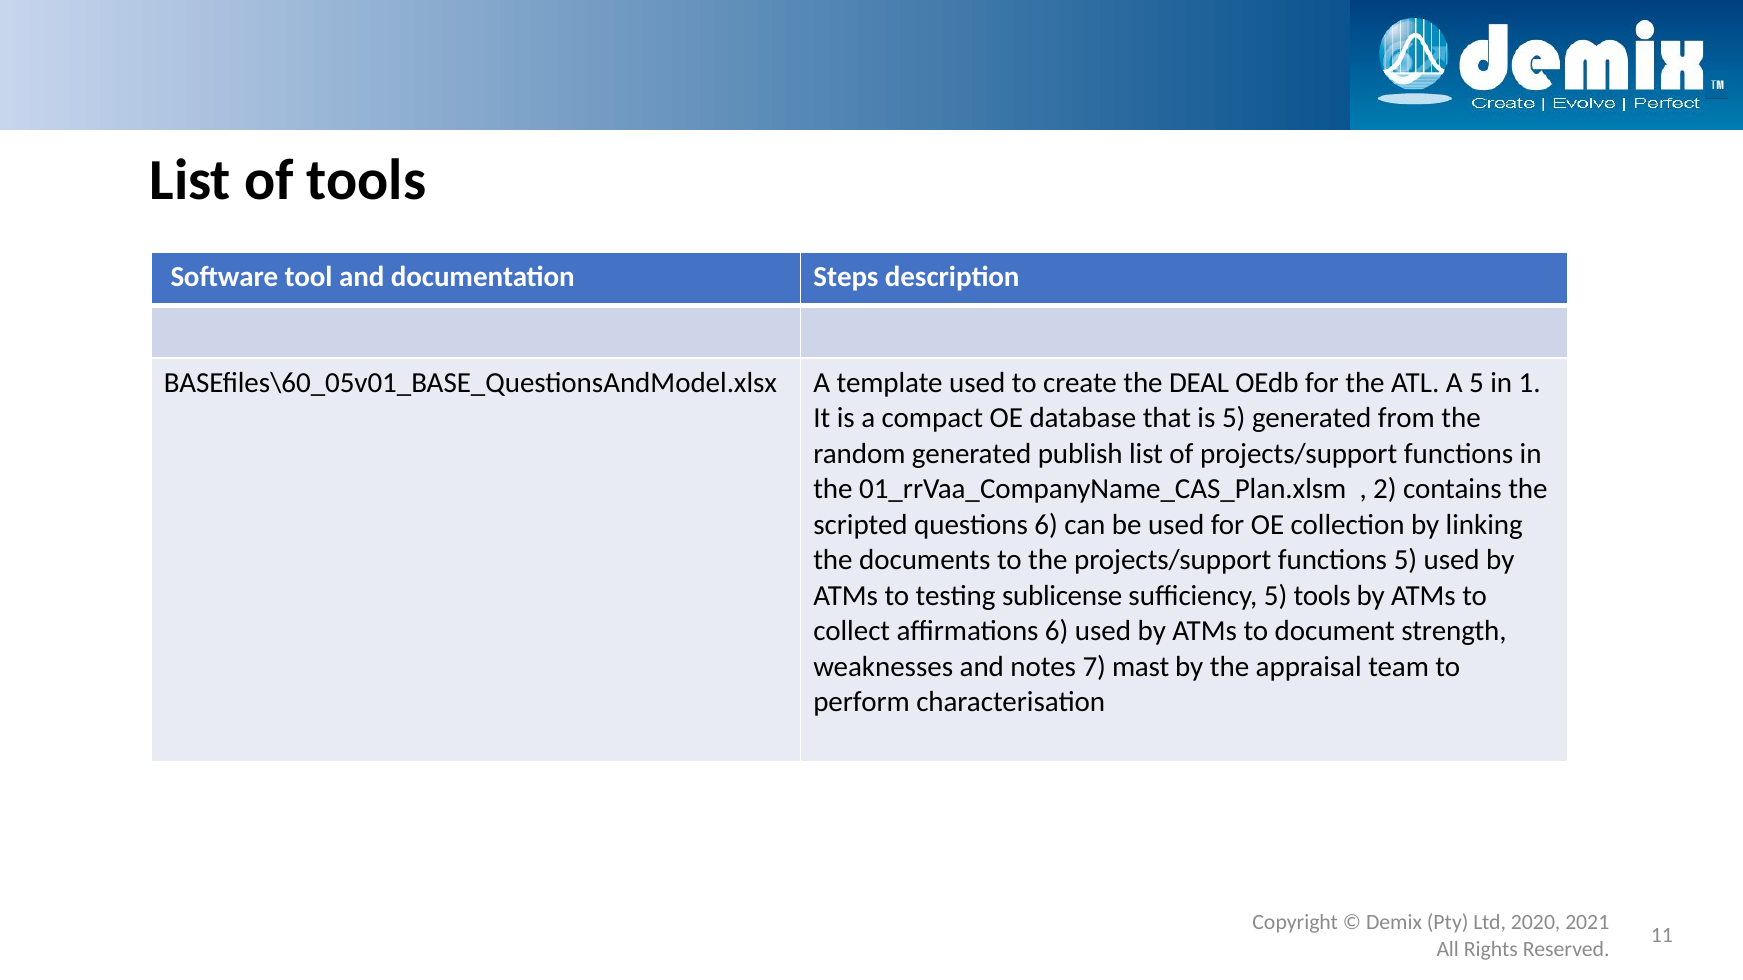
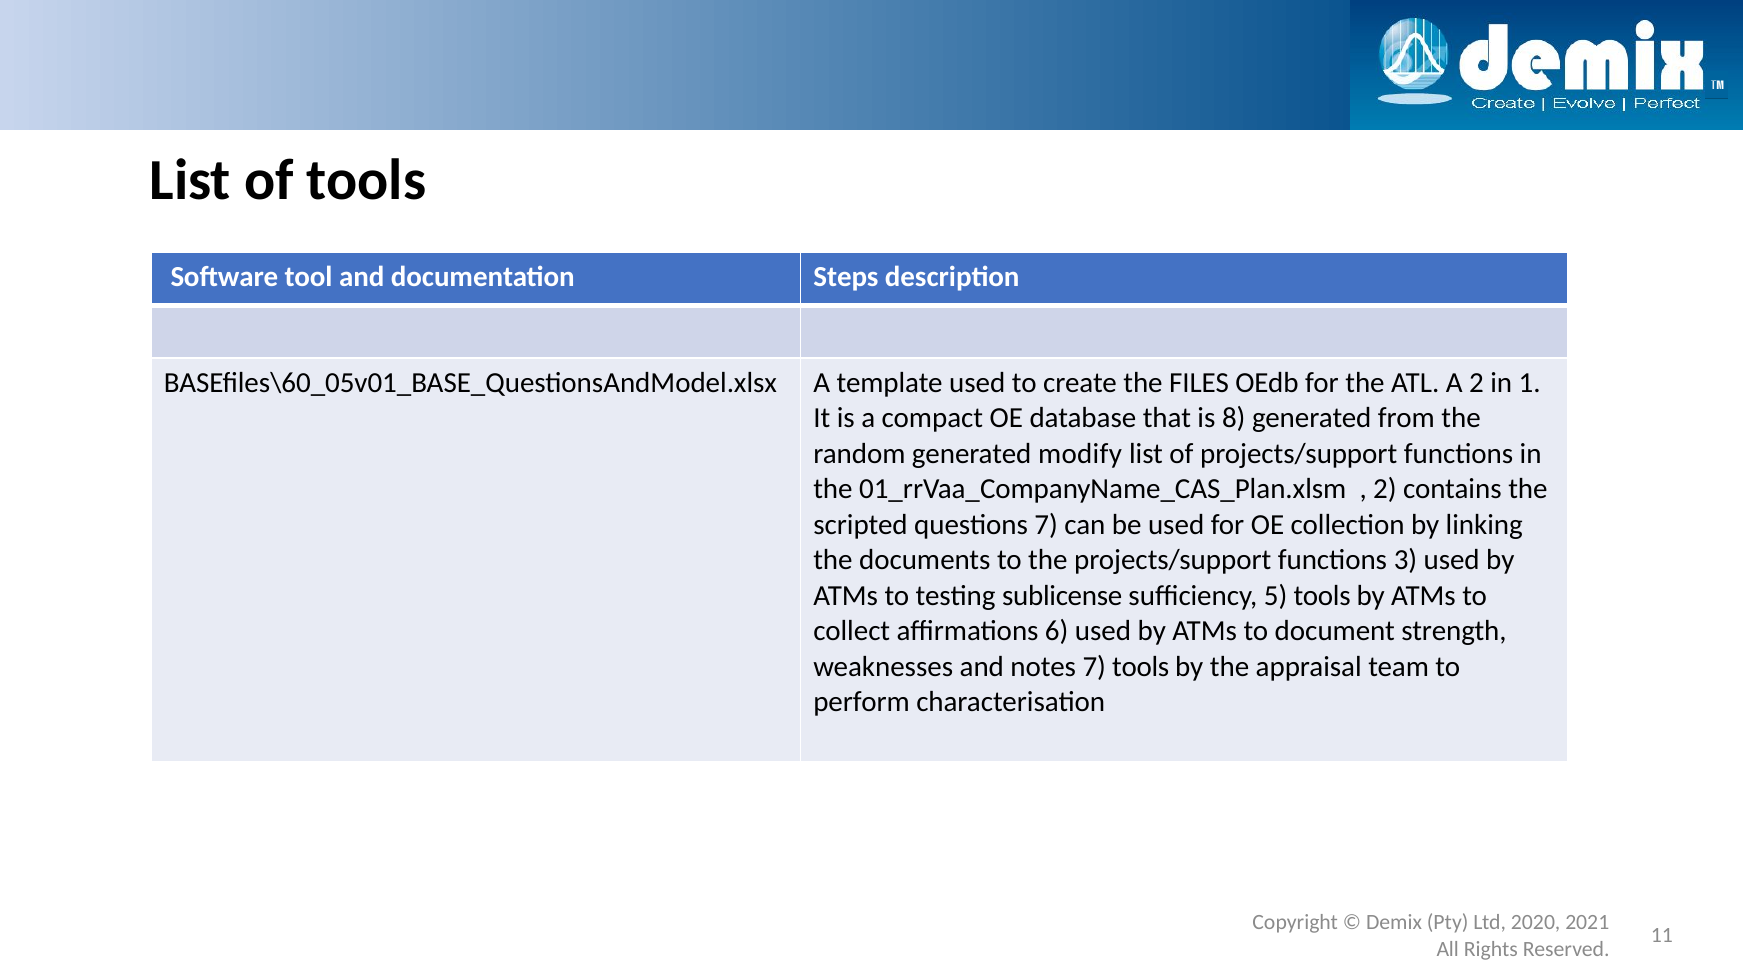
DEAL: DEAL -> FILES (1199, 383)
A 5: 5 -> 2 (1476, 383)
is 5: 5 -> 8 (1234, 419)
publish: publish -> modify (1080, 454)
questions 6: 6 -> 7 (1046, 525)
functions 5: 5 -> 3 (1406, 561)
7 mast: mast -> tools (1141, 667)
